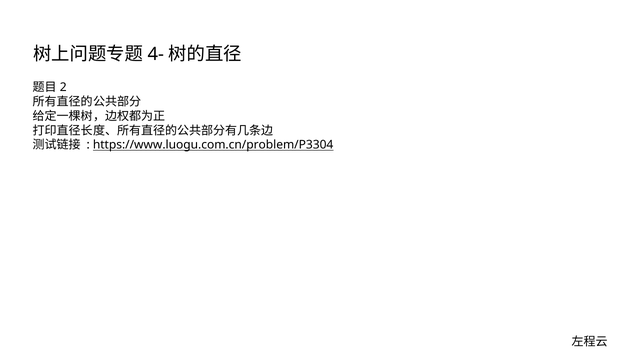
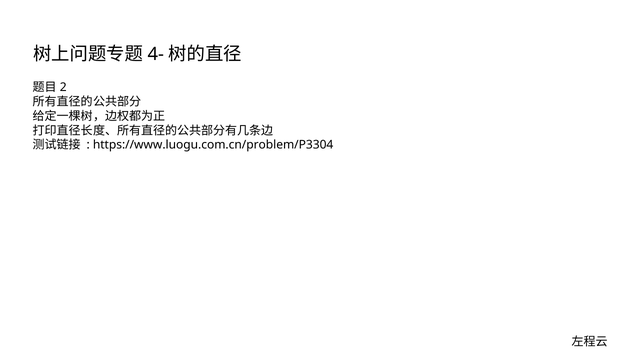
https://www.luogu.com.cn/problem/P3304 underline: present -> none (213, 145)
